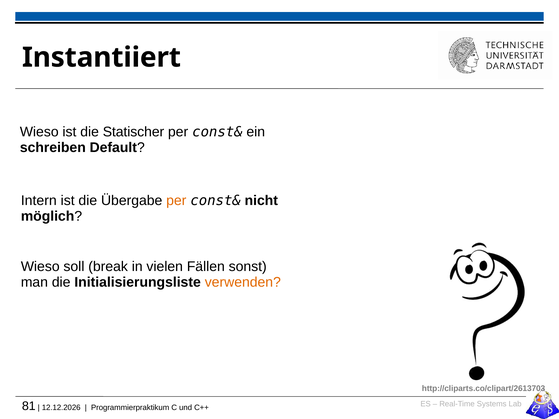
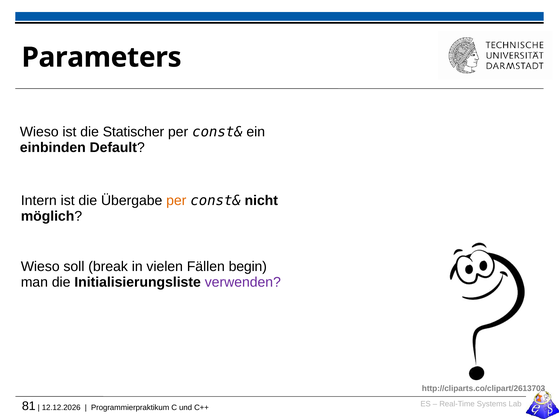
Instantiiert: Instantiiert -> Parameters (102, 57)
schreiben: schreiben -> einbinden (53, 148)
sonst: sonst -> begin (248, 267)
verwenden colour: orange -> purple (243, 282)
